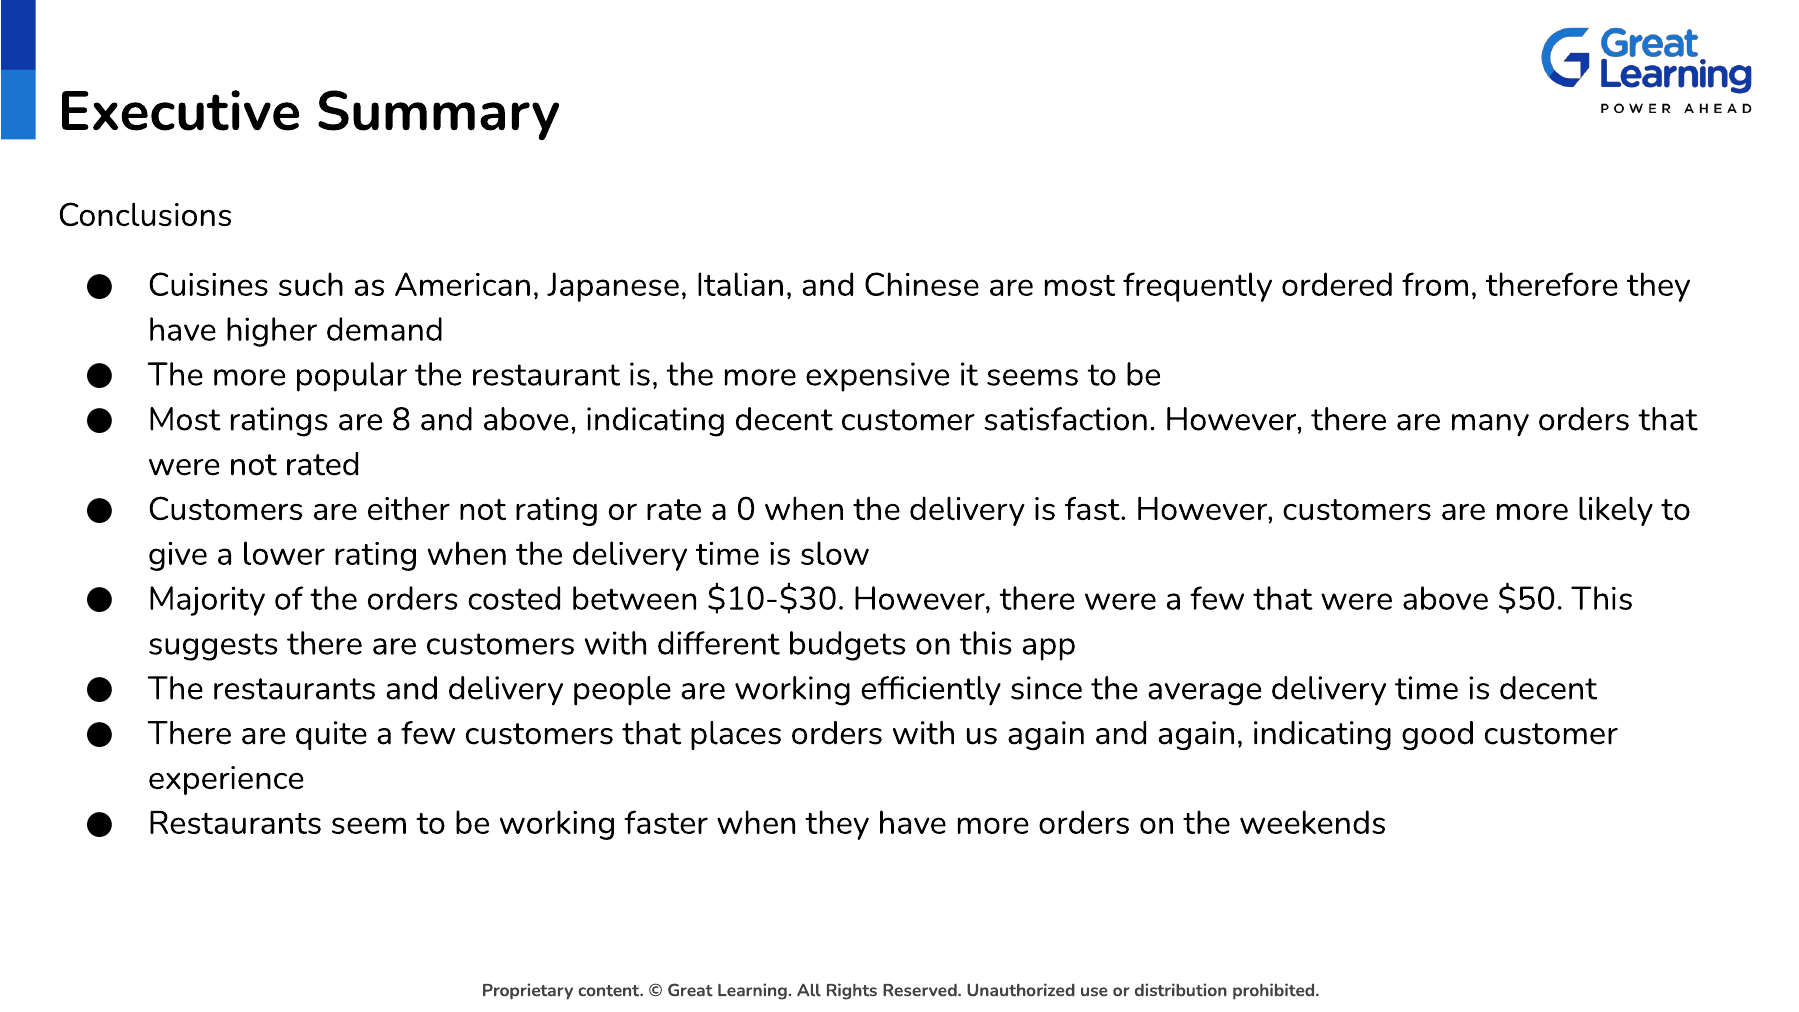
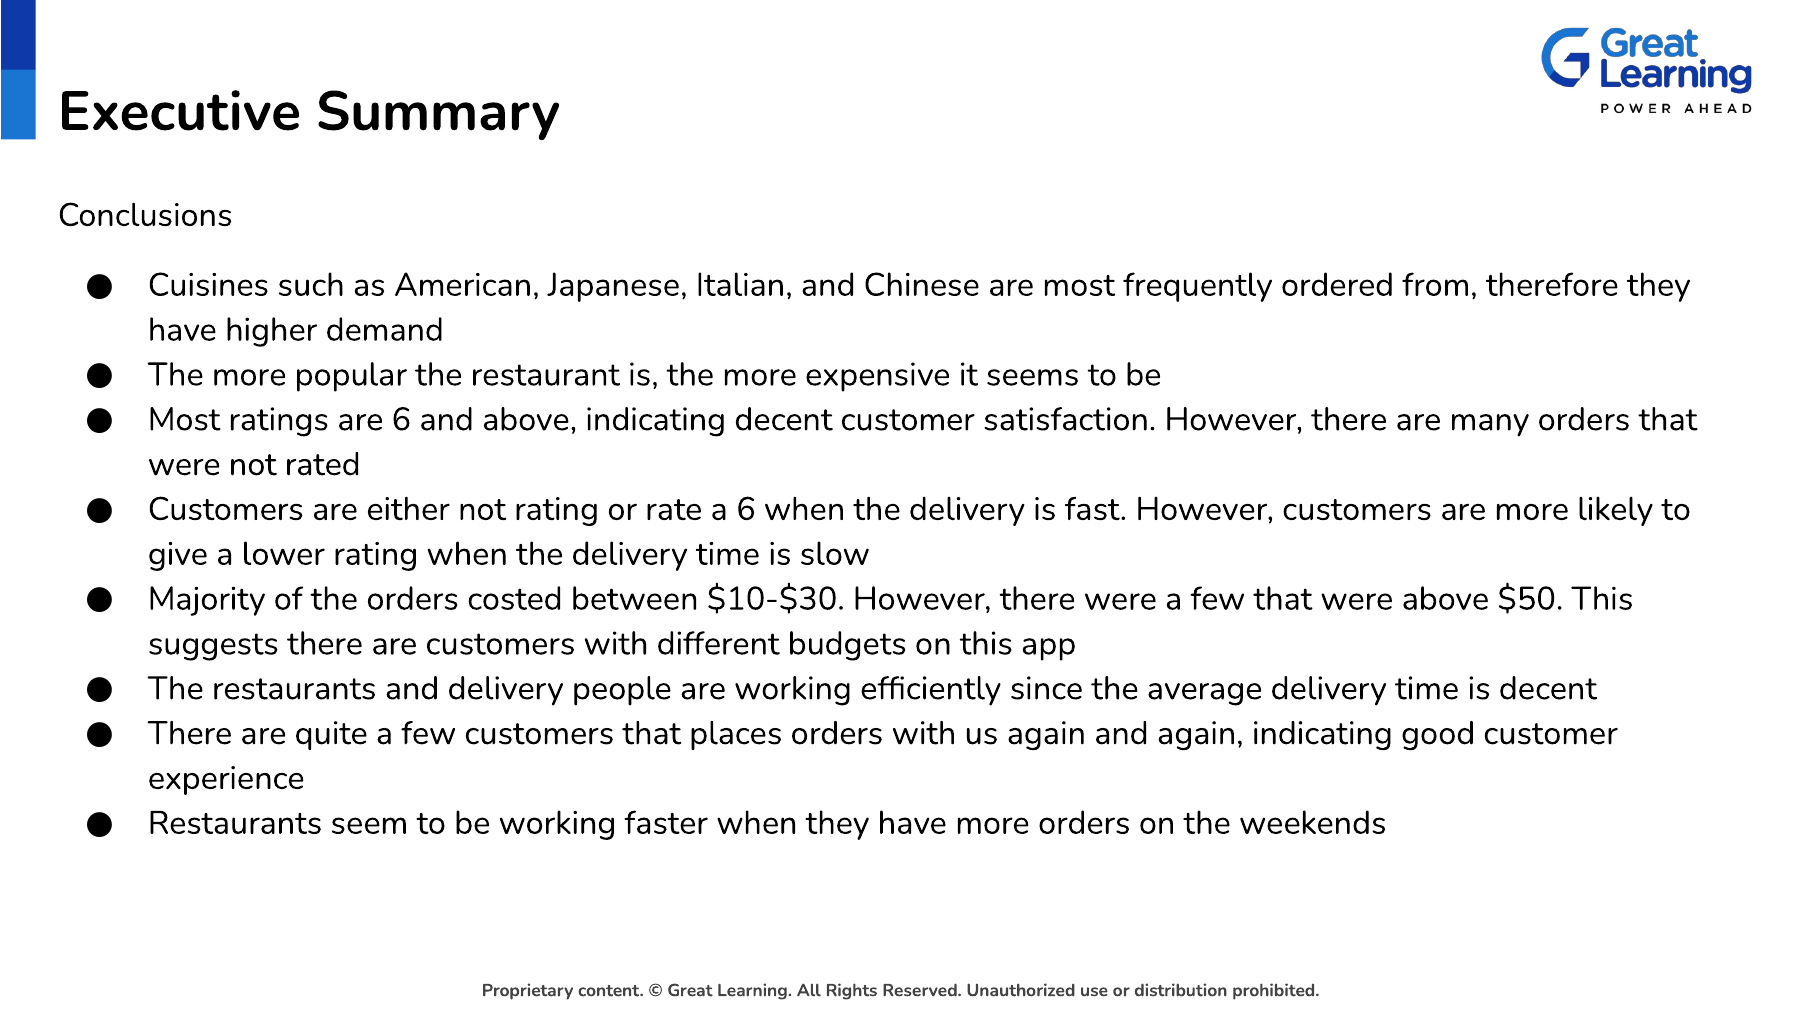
are 8: 8 -> 6 (401, 419)
a 0: 0 -> 6 (746, 509)
